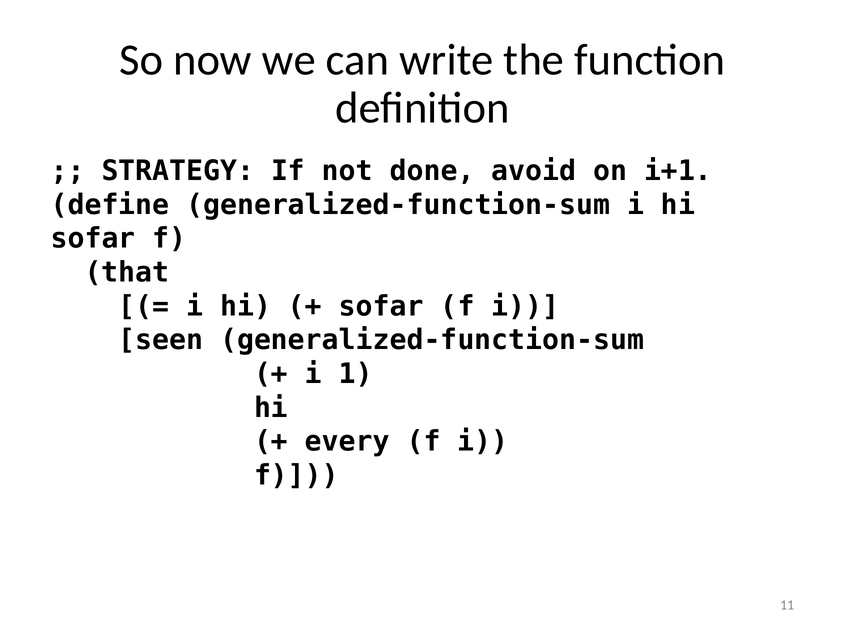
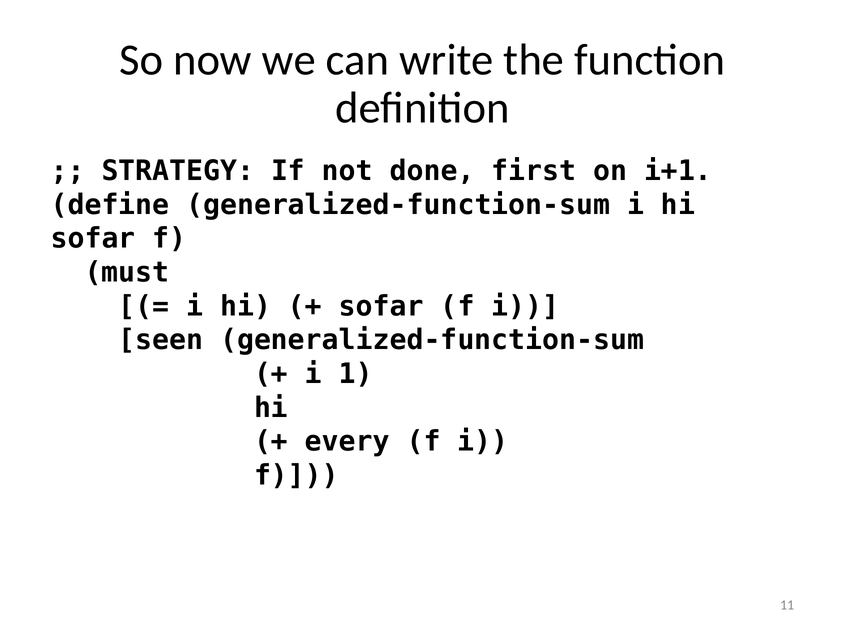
avoid: avoid -> first (534, 171)
that: that -> must (127, 272)
